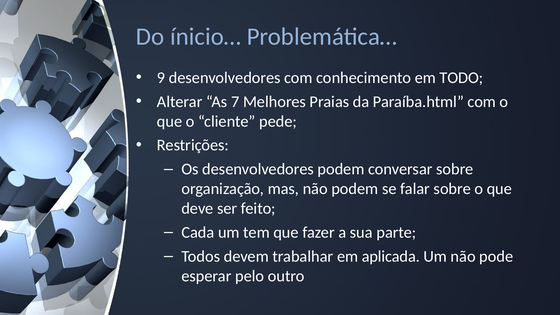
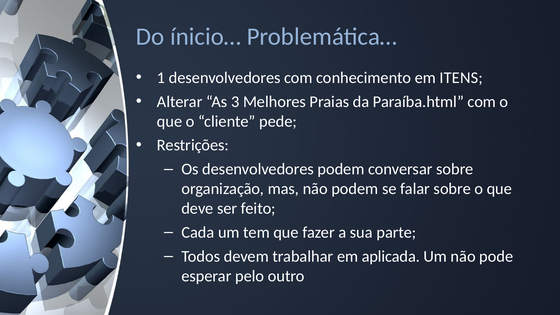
9: 9 -> 1 (161, 78)
TODO: TODO -> ITENS (461, 78)
7: 7 -> 3 (235, 102)
